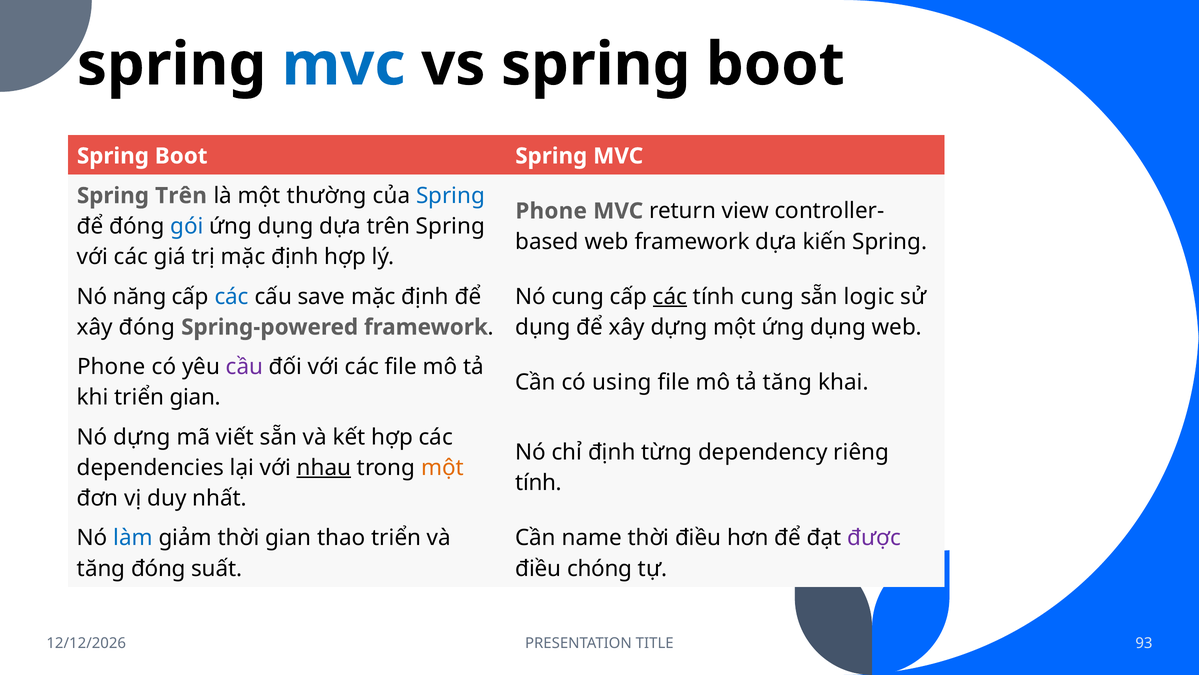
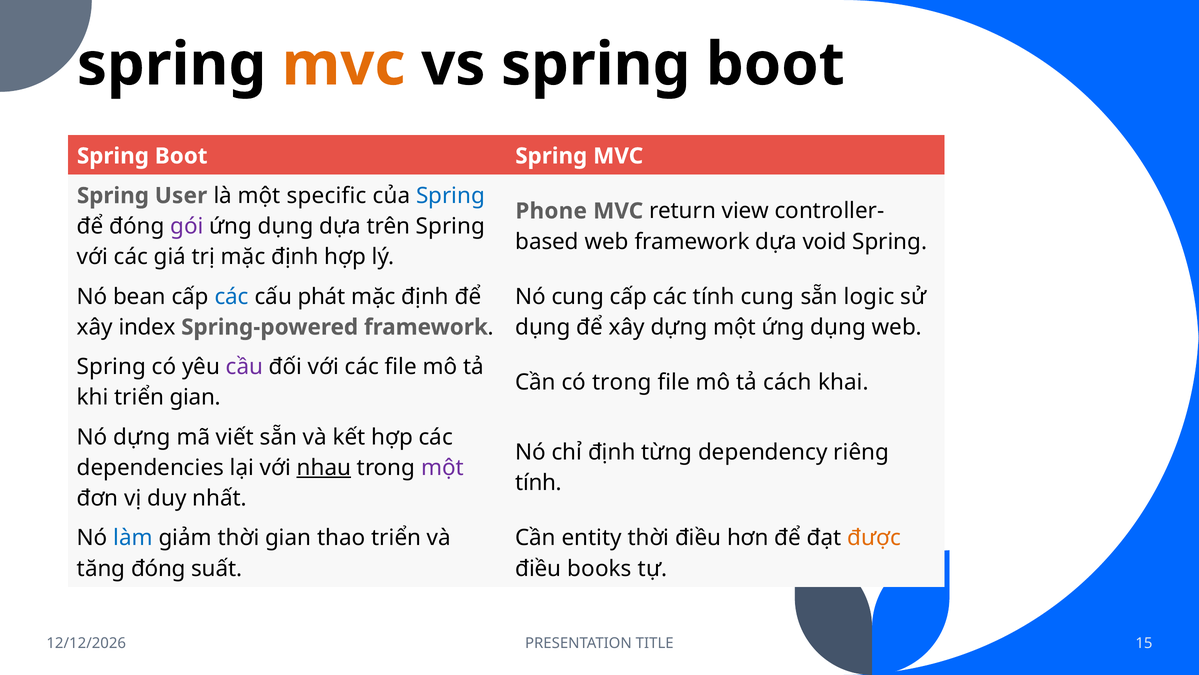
mvc colour: blue -> orange (344, 65)
Spring Trên: Trên -> User (181, 196)
thường: thường -> specific (327, 196)
gói colour: blue -> purple (187, 226)
kiến: kiến -> void (825, 241)
năng: năng -> bean (140, 296)
save: save -> phát (322, 296)
các underline: present -> none (670, 296)
xây đóng: đóng -> index (147, 327)
Phone: Phone -> Spring (111, 367)
có using: using -> trong (622, 382)
tả tăng: tăng -> cách (787, 382)
một colour: orange -> purple (442, 467)
name: name -> entity (592, 538)
được colour: purple -> orange (874, 538)
chóng: chóng -> books (599, 568)
93: 93 -> 15 (1144, 643)
